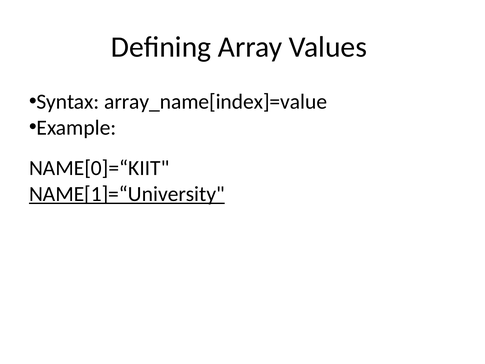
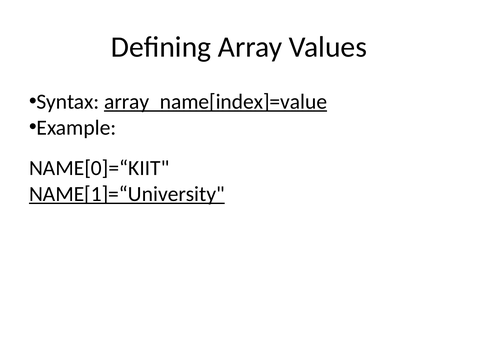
array_name[index]=value underline: none -> present (216, 102)
